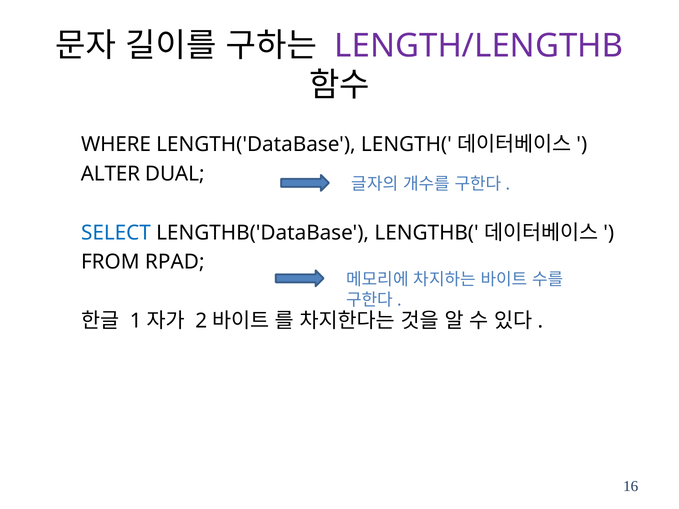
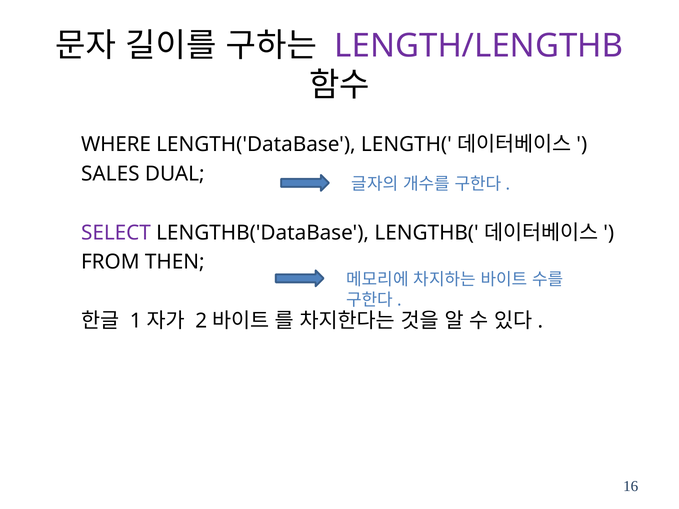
ALTER: ALTER -> SALES (110, 174)
SELECT colour: blue -> purple (116, 233)
RPAD: RPAD -> THEN (175, 262)
